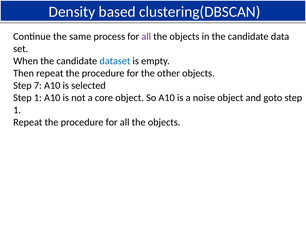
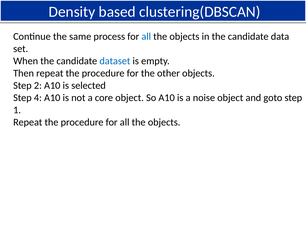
all colour: purple -> blue (146, 36)
7: 7 -> 2 (38, 85)
1: 1 -> 4 (38, 98)
